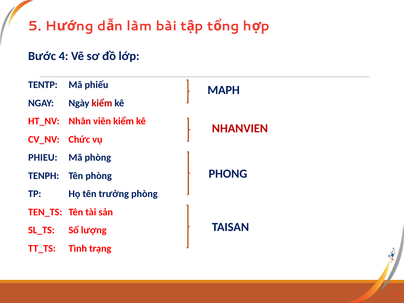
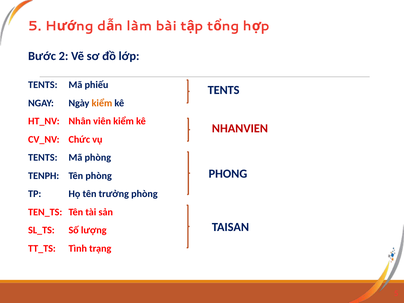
4: 4 -> 2 (64, 56)
TENTP: TENTP -> TENTS (43, 85)
MAPH: MAPH -> TENTS (224, 90)
kiểm colour: red -> orange (102, 103)
PHIEU: PHIEU -> TENTS (43, 158)
